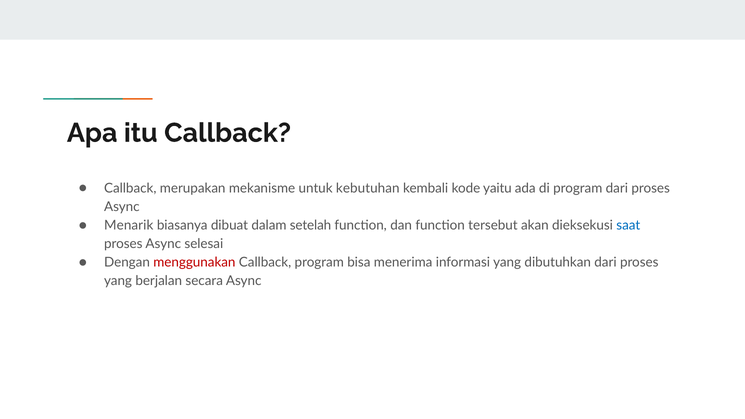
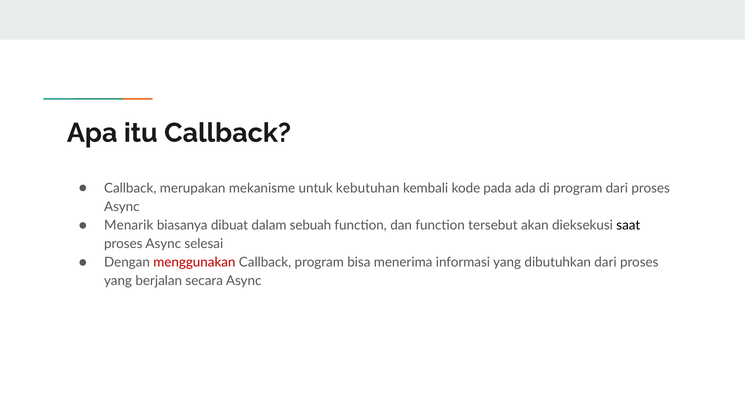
yaitu: yaitu -> pada (497, 188)
setelah: setelah -> sebuah (310, 225)
saat colour: blue -> black (628, 225)
